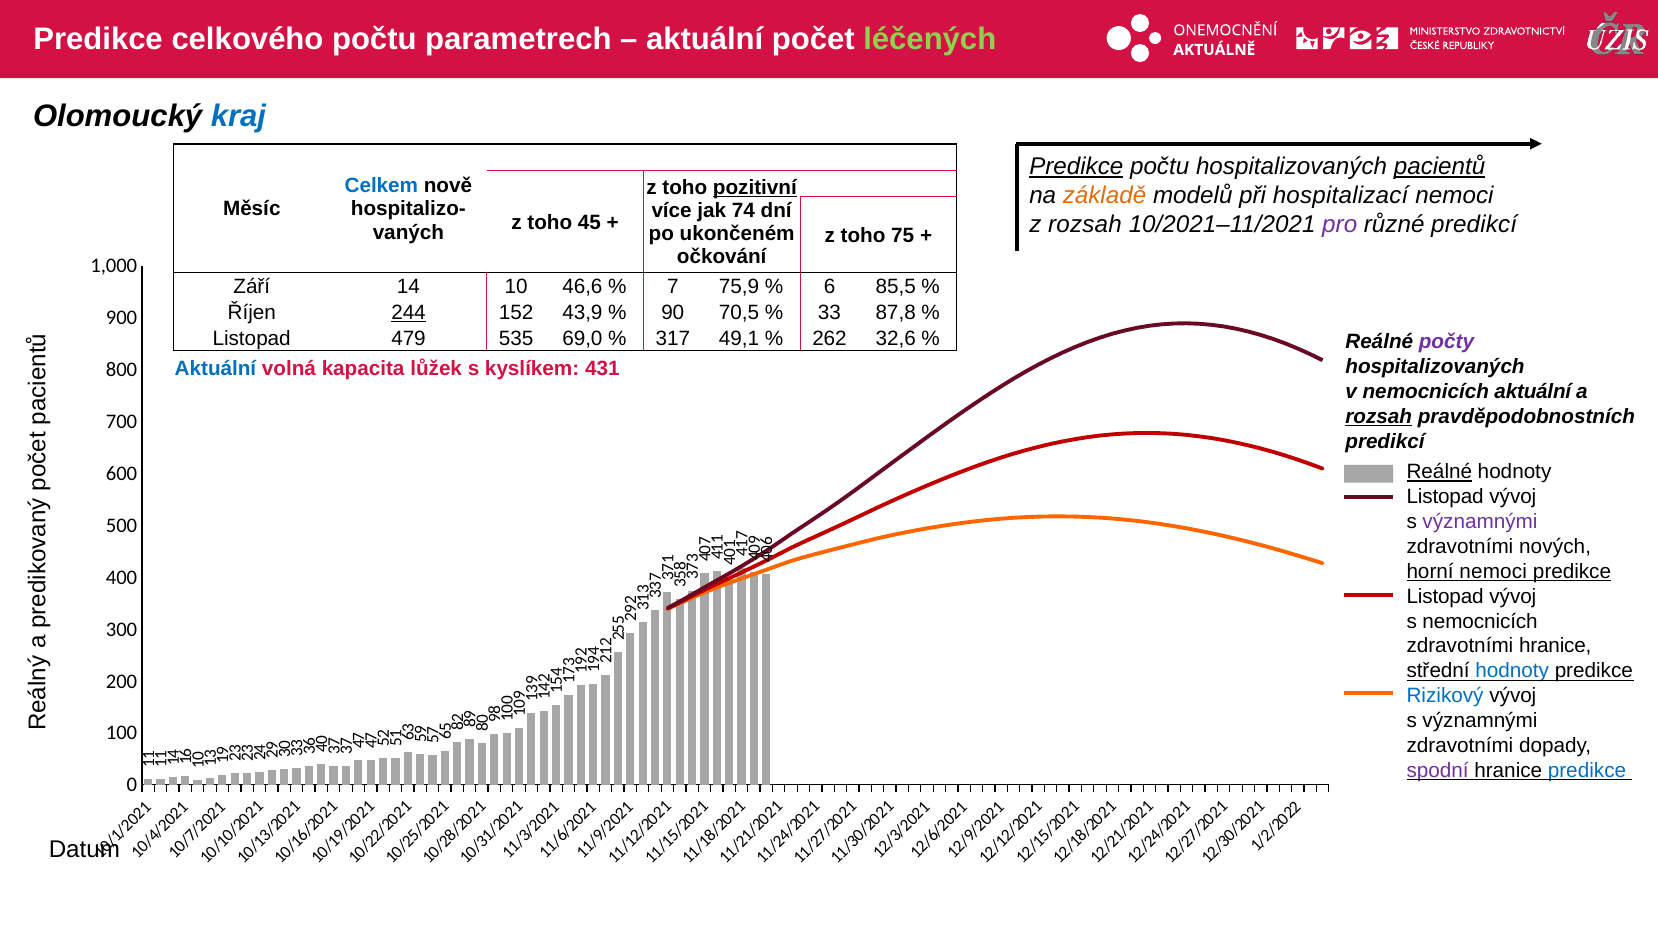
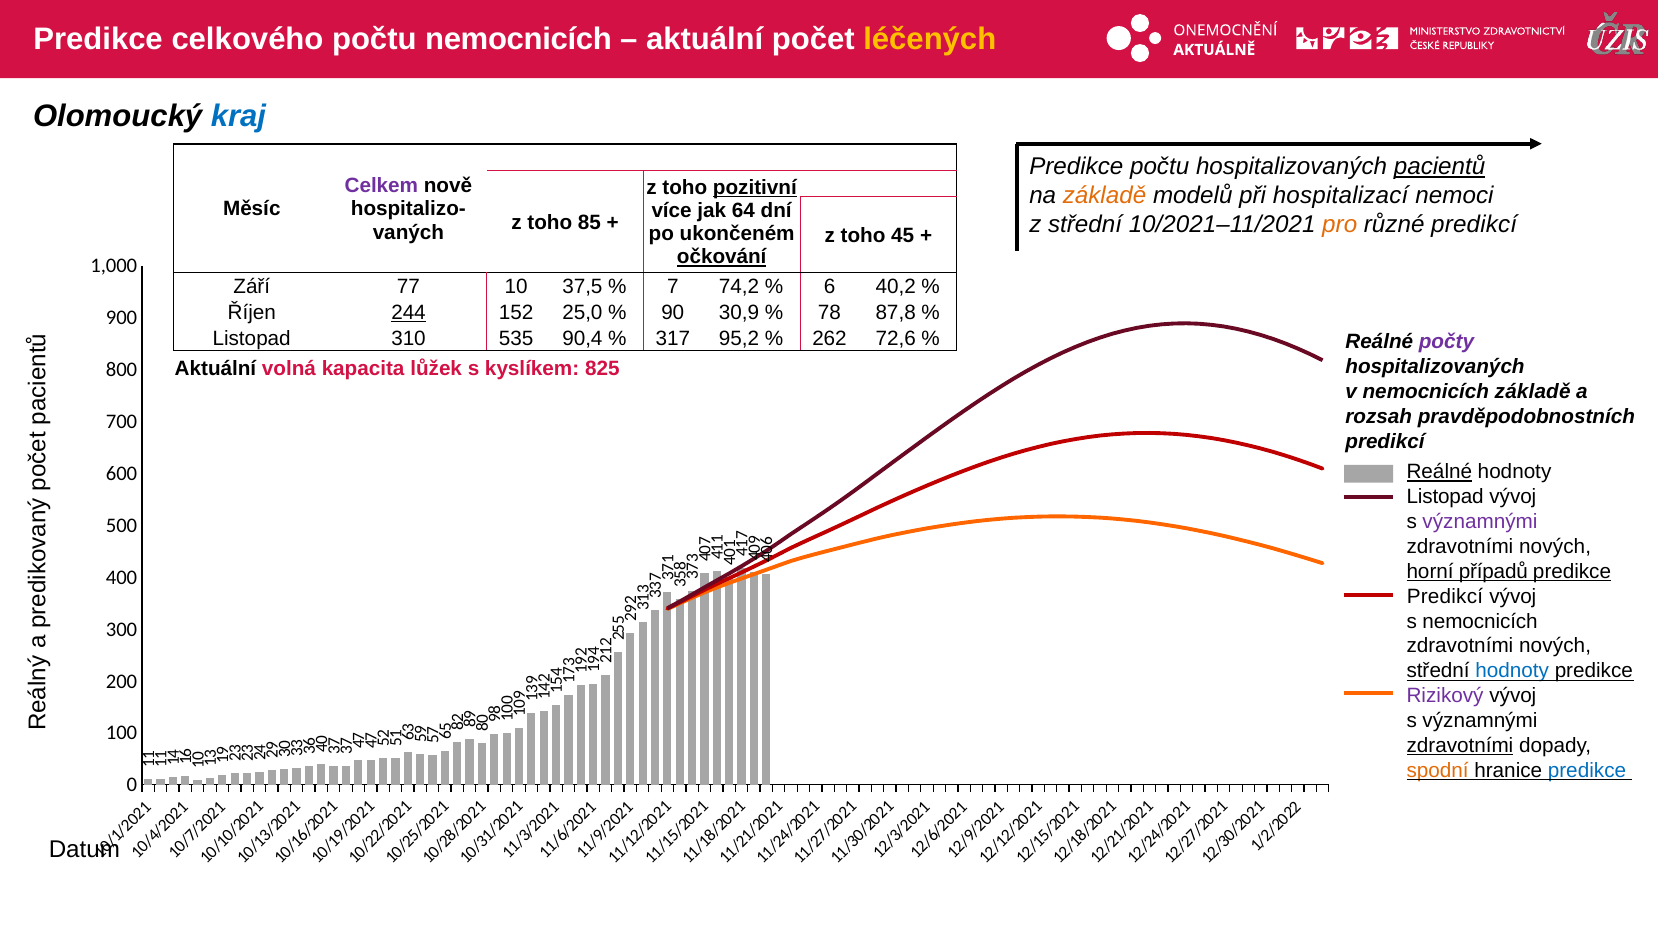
počtu parametrech: parametrech -> nemocnicích (518, 39)
léčených colour: light green -> yellow (930, 39)
Predikce underline: present -> none (1076, 166)
Celkem colour: blue -> purple (381, 186)
74: 74 -> 64 (743, 211)
z rozsah: rozsah -> střední (1085, 225)
pro colour: purple -> orange (1340, 225)
45: 45 -> 85 (589, 222)
75: 75 -> 45 (903, 235)
očkování underline: none -> present (722, 257)
14: 14 -> 77 (408, 287)
46,6: 46,6 -> 37,5 (582, 287)
75,9: 75,9 -> 74,2 (739, 287)
85,5: 85,5 -> 40,2 (896, 287)
43,9: 43,9 -> 25,0 (582, 313)
70,5: 70,5 -> 30,9 (739, 313)
33: 33 -> 78 (829, 313)
479: 479 -> 310 (409, 339)
69,0: 69,0 -> 90,4 (582, 339)
49,1: 49,1 -> 95,2 (739, 339)
32,6: 32,6 -> 72,6 (896, 339)
Aktuální colour: blue -> black (215, 369)
431: 431 -> 825 (602, 369)
nemocnicích aktuální: aktuální -> základě (1533, 392)
rozsah underline: present -> none (1379, 417)
horní nemoci: nemoci -> případů (1493, 572)
Listopad: Listopad -> Predikcí (1445, 597)
hranice: hranice -> nových (1555, 647)
Rizikový colour: blue -> purple (1445, 696)
zdravotními underline: none -> present (1460, 746)
spodní colour: purple -> orange (1438, 771)
